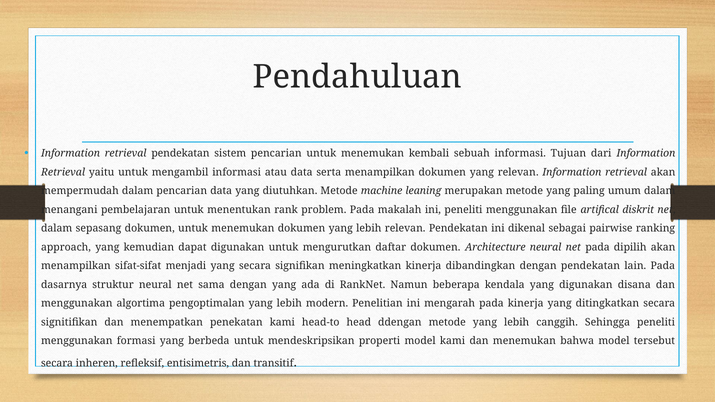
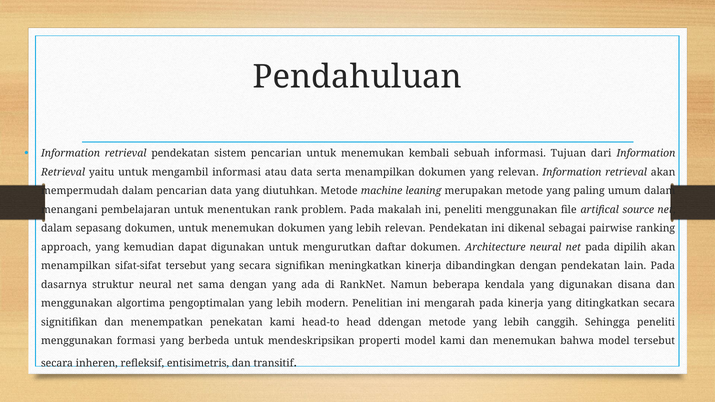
diskrit: diskrit -> source (638, 210)
sifat-sifat menjadi: menjadi -> tersebut (186, 266)
